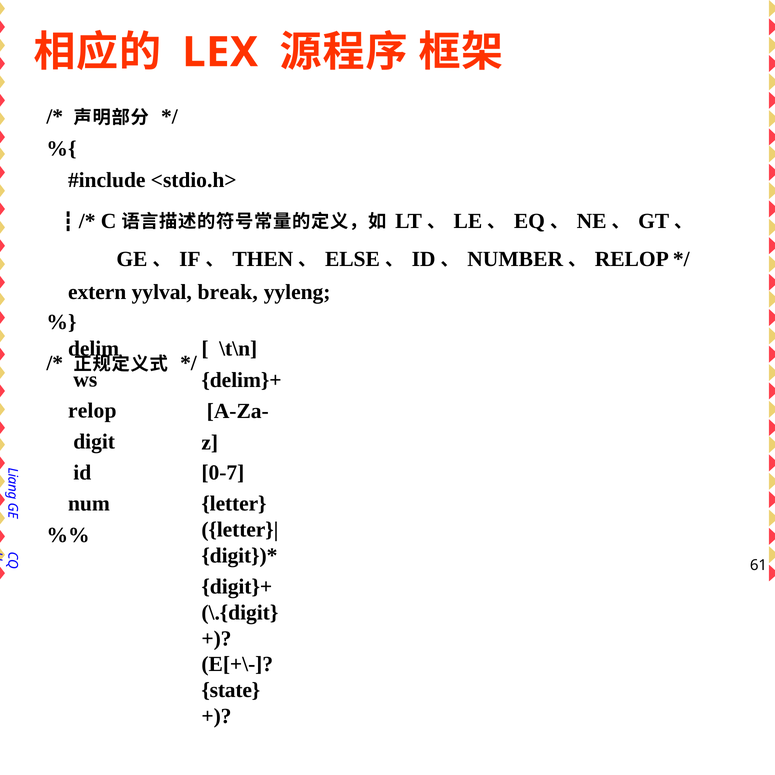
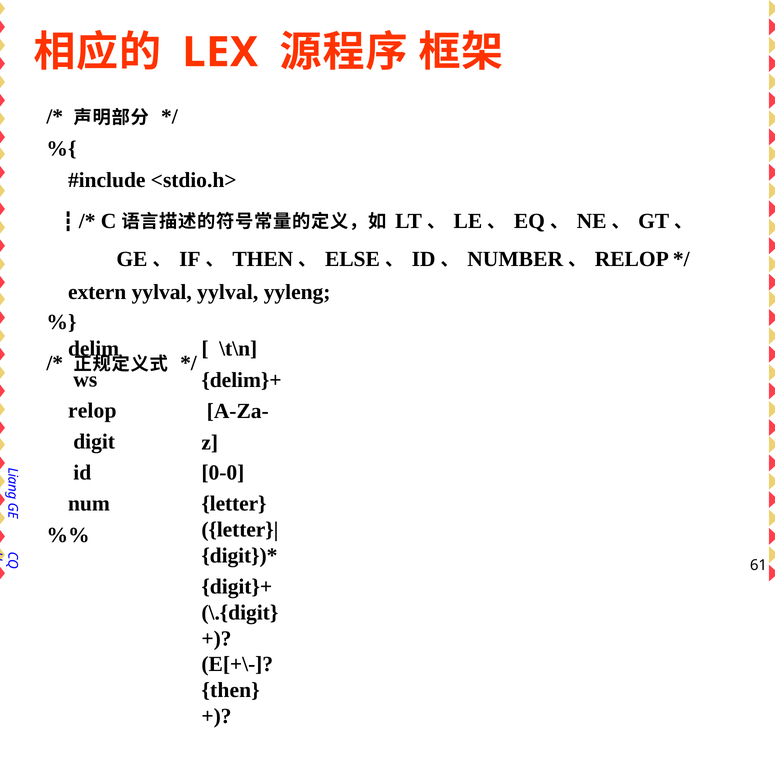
yylval break: break -> yylval (228, 292)
0-7: 0-7 -> 0-0 (223, 473)
state: state -> then (231, 690)
